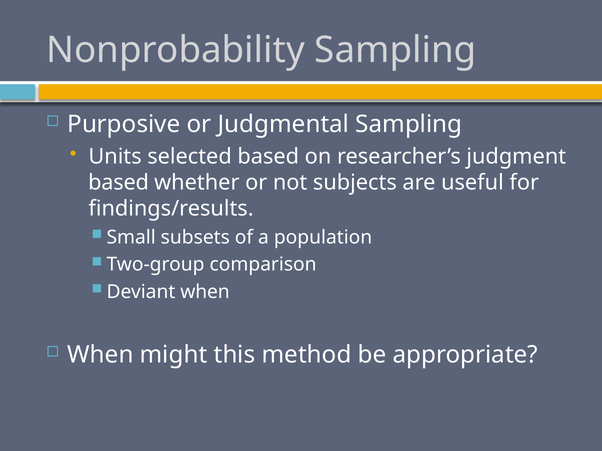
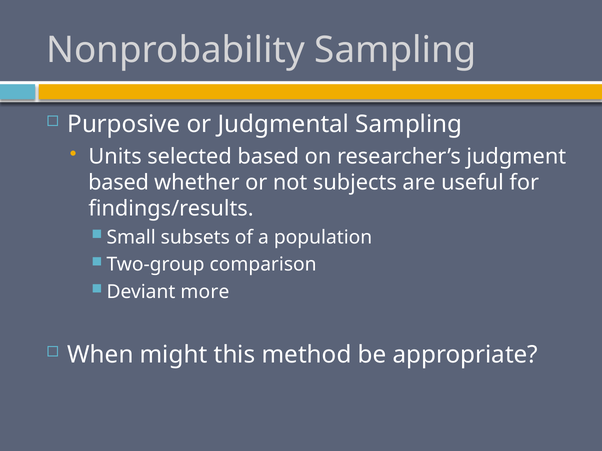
Deviant when: when -> more (205, 292)
